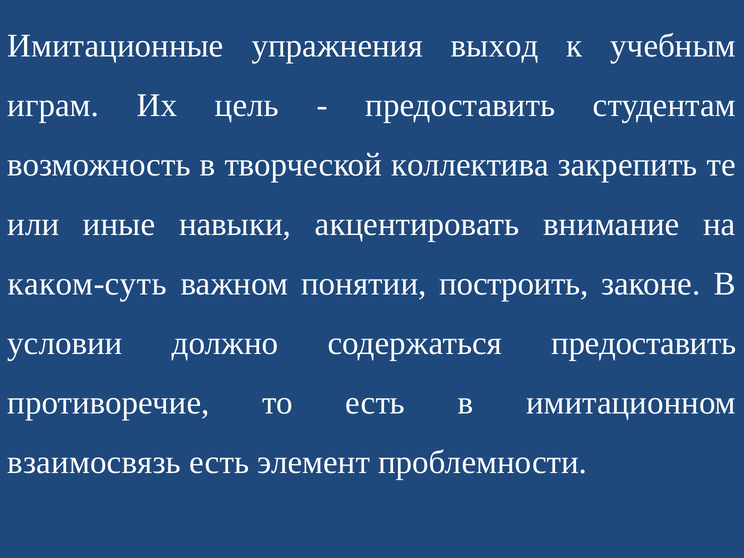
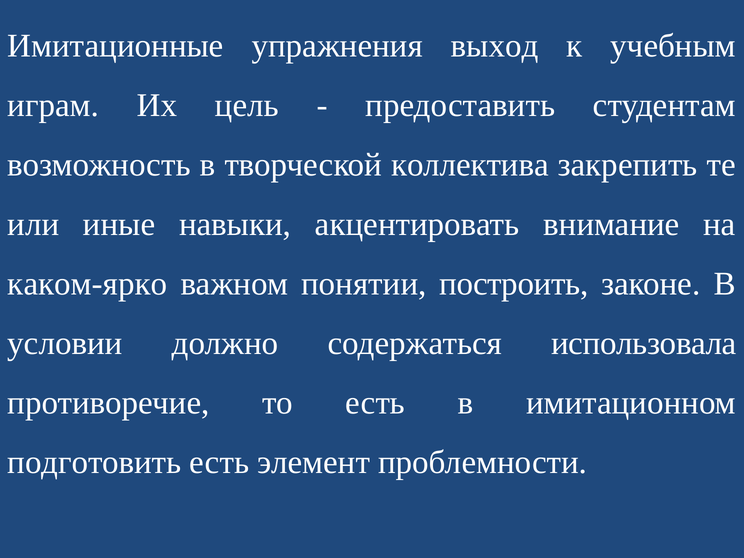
каком-суть: каком-суть -> каком-ярко (87, 284)
содержаться предоставить: предоставить -> использовала (644, 343)
взаимосвязь: взаимосвязь -> подготовить (94, 462)
